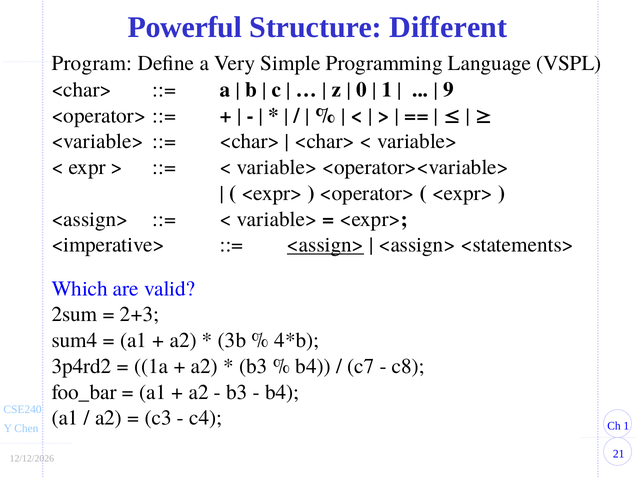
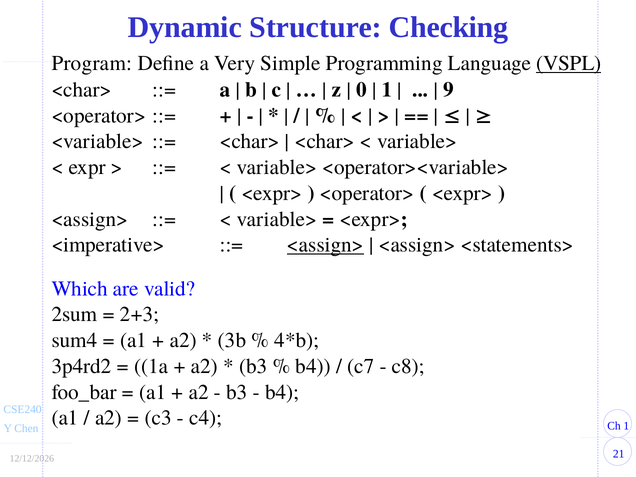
Powerful: Powerful -> Dynamic (185, 27)
Different: Different -> Checking (449, 27)
VSPL underline: none -> present (569, 63)
